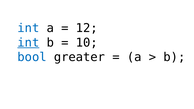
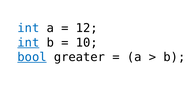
bool underline: none -> present (32, 57)
